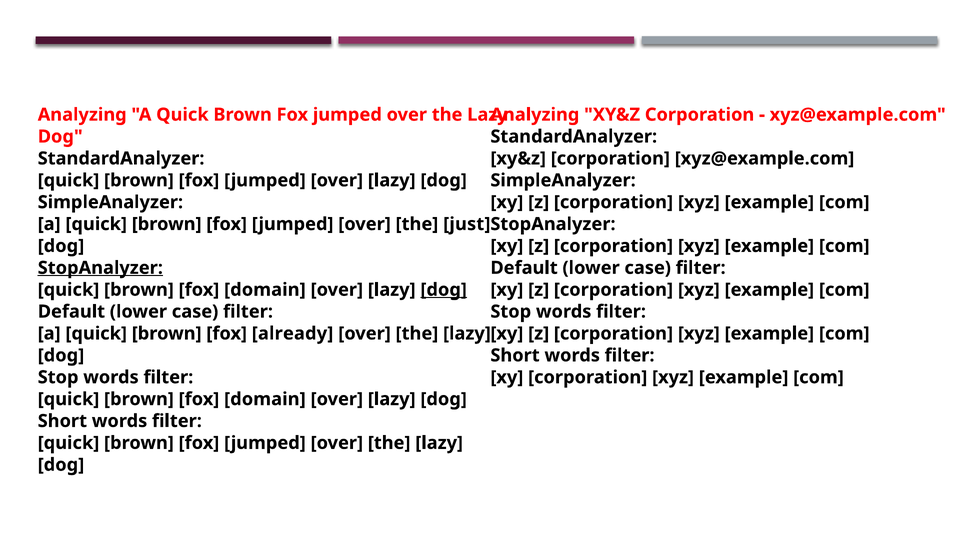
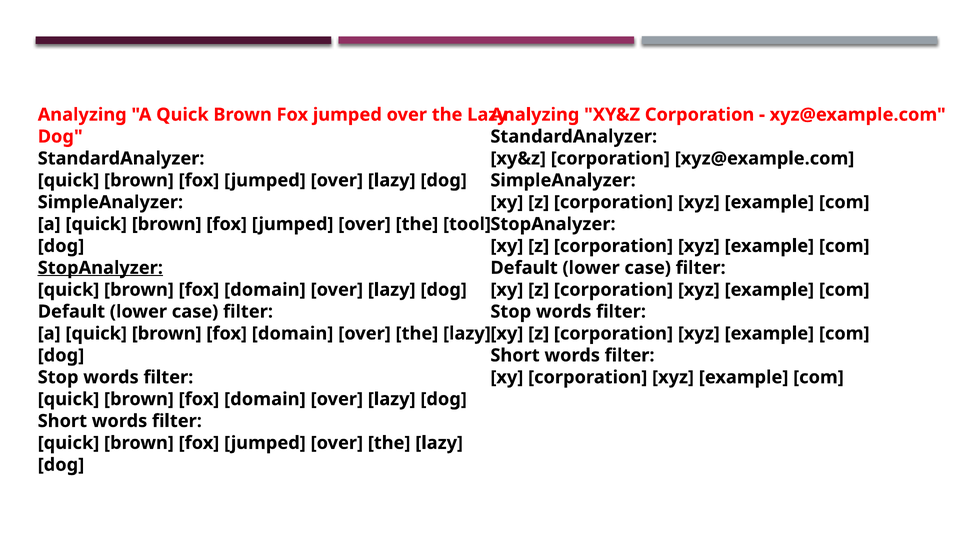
just: just -> tool (467, 224)
dog underline: present -> none (444, 290)
already: already -> domain (293, 334)
